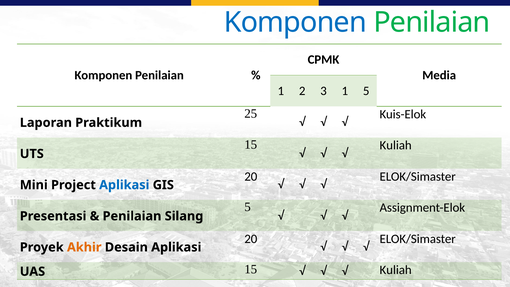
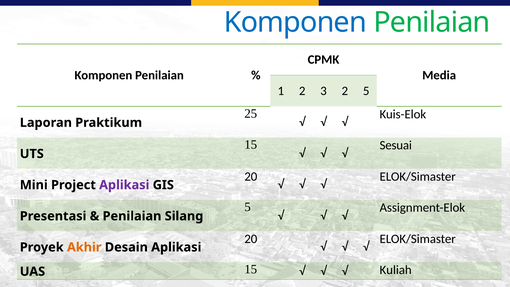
3 1: 1 -> 2 (345, 91)
Kuliah: Kuliah -> Sesuai (396, 145)
Aplikasi colour: blue -> purple (124, 185)
